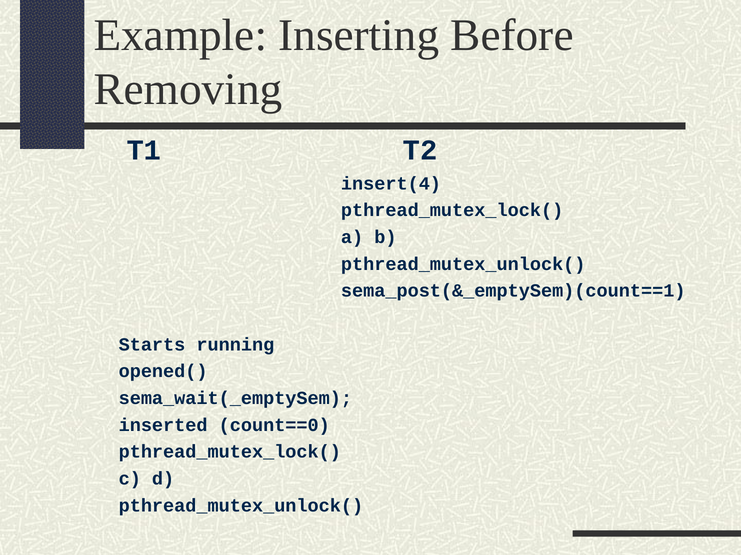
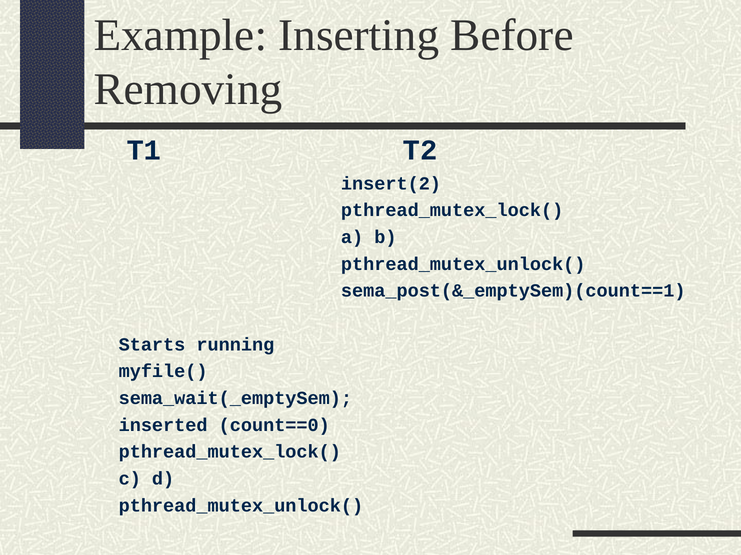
insert(4: insert(4 -> insert(2 (391, 184)
opened(: opened( -> myfile( (163, 372)
